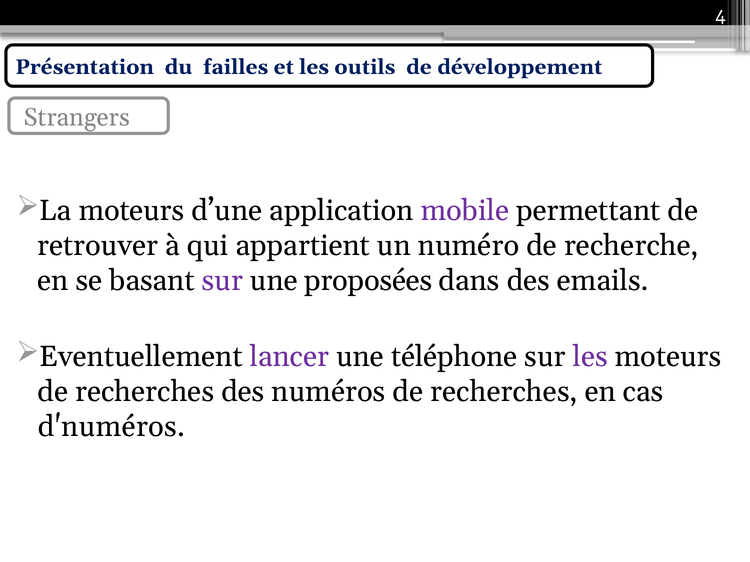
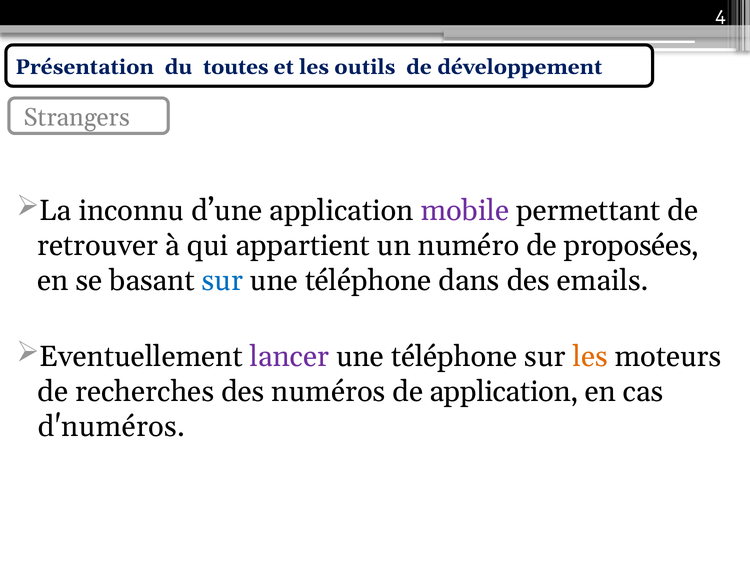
failles: failles -> toutes (236, 67)
La moteurs: moteurs -> inconnu (131, 211)
recherche: recherche -> proposées (632, 246)
sur colour: purple -> blue (222, 281)
proposées: proposées -> téléphone (368, 281)
les colour: purple -> orange (590, 357)
numéros de recherches: recherches -> application (504, 392)
